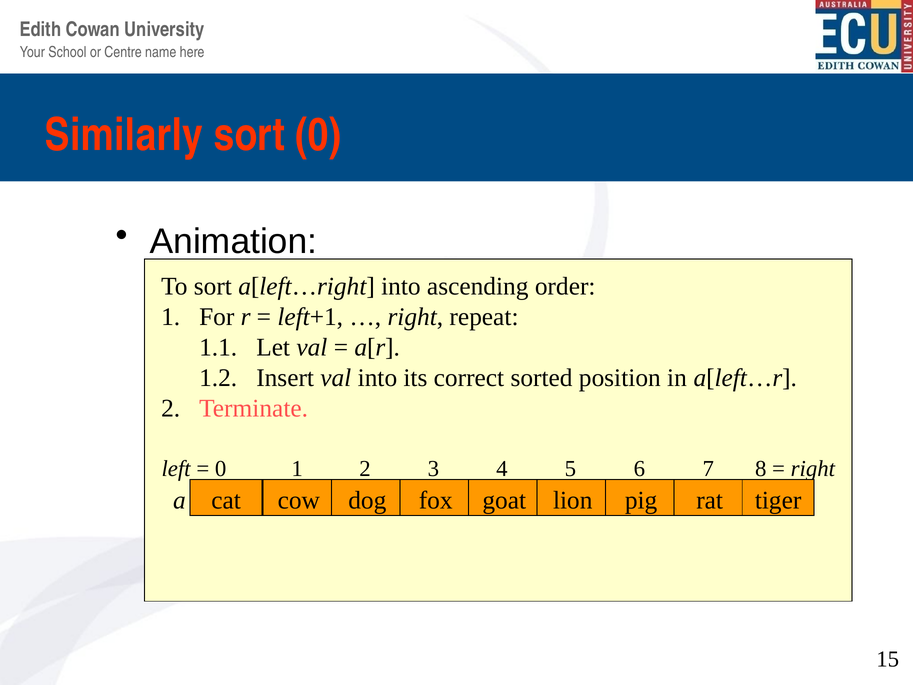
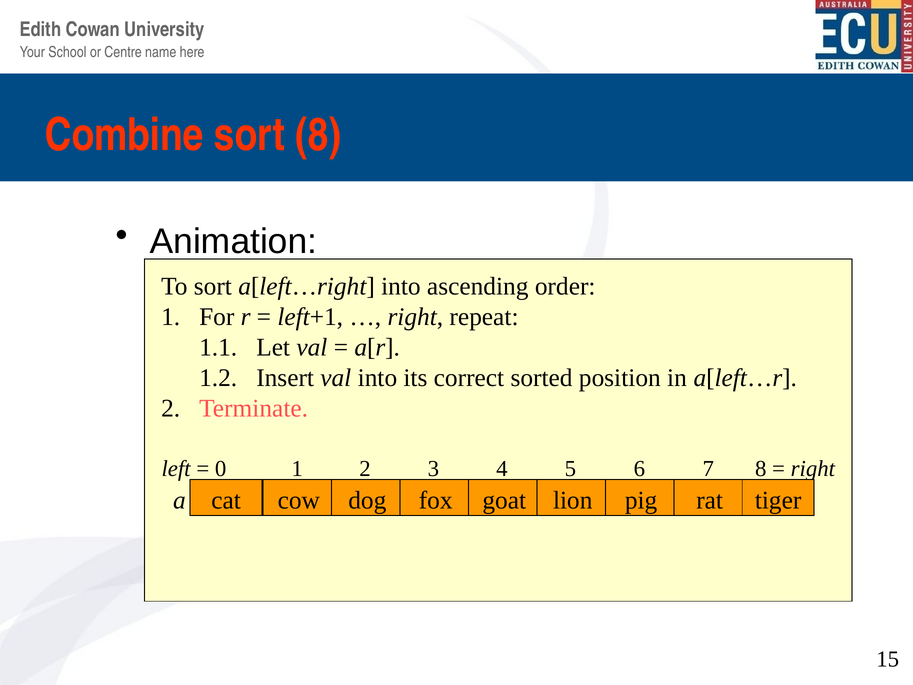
Similarly: Similarly -> Combine (124, 135)
sort 0: 0 -> 8 (318, 135)
